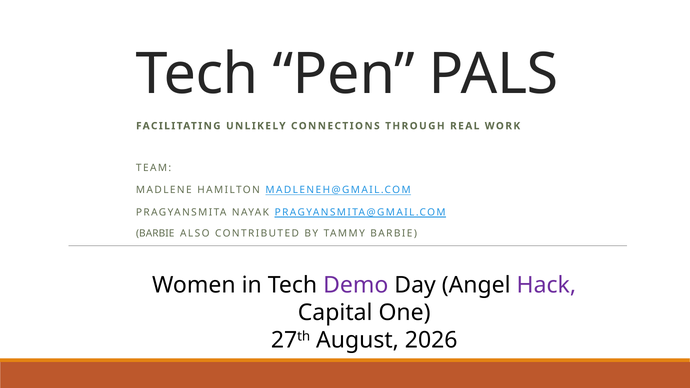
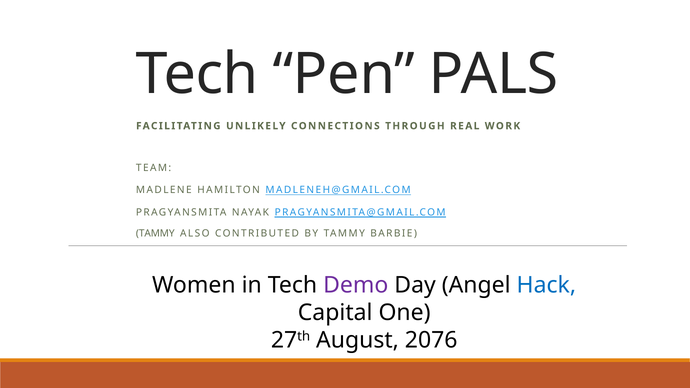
BARBIE: BARBIE -> TAMMY (155, 234)
Hack colour: purple -> blue (546, 285)
2026: 2026 -> 2076 (431, 340)
